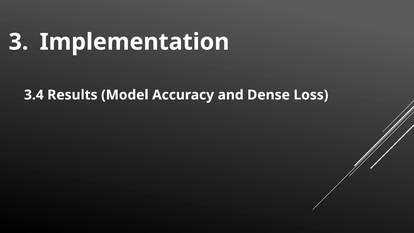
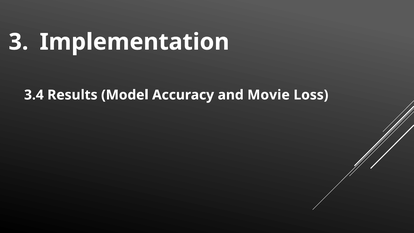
Dense: Dense -> Movie (269, 95)
